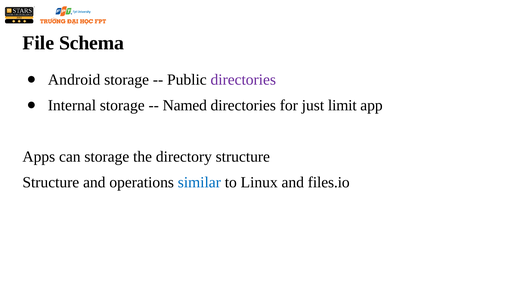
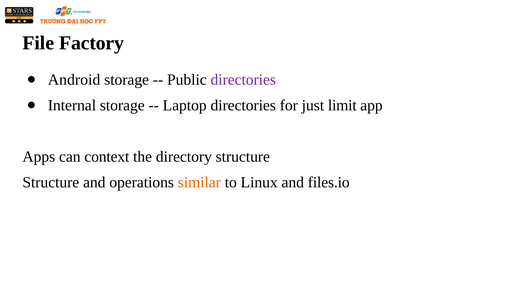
Schema: Schema -> Factory (92, 43)
Named: Named -> Laptop (185, 105)
can storage: storage -> context (107, 157)
similar colour: blue -> orange (199, 183)
